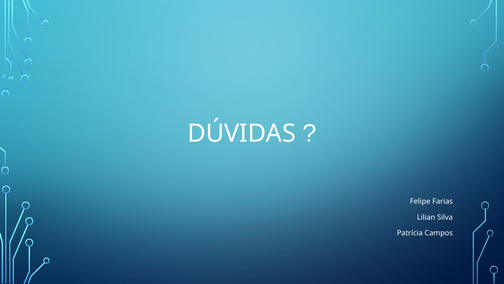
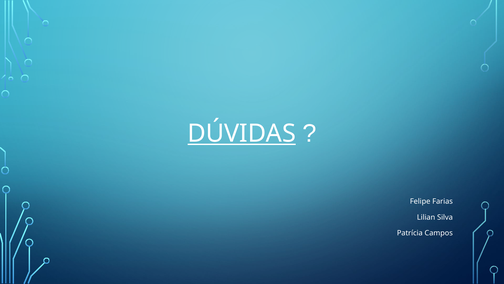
DÚVIDAS underline: none -> present (242, 133)
